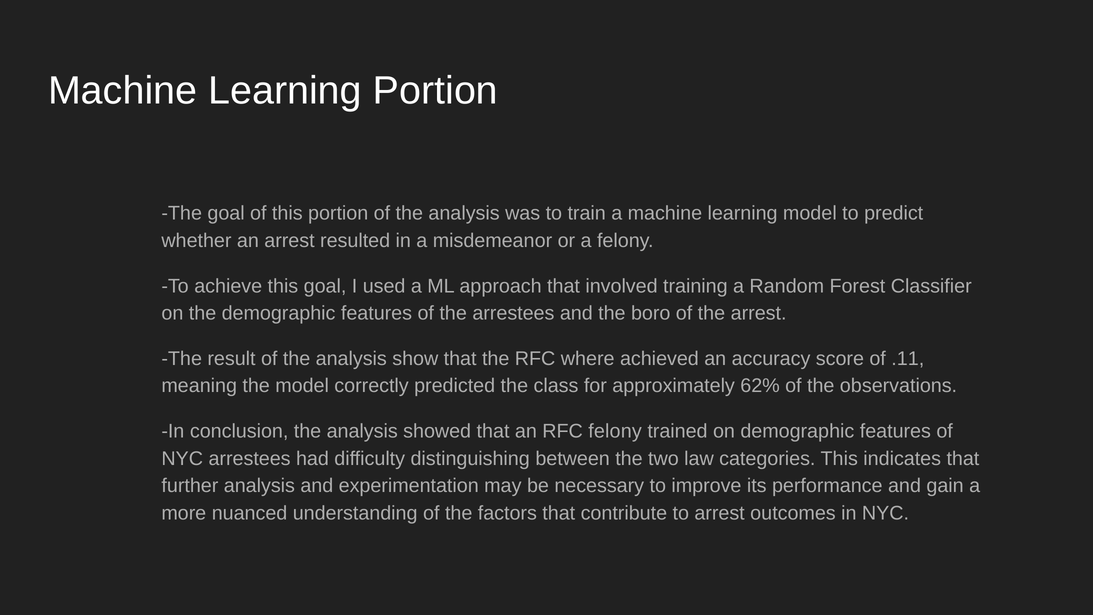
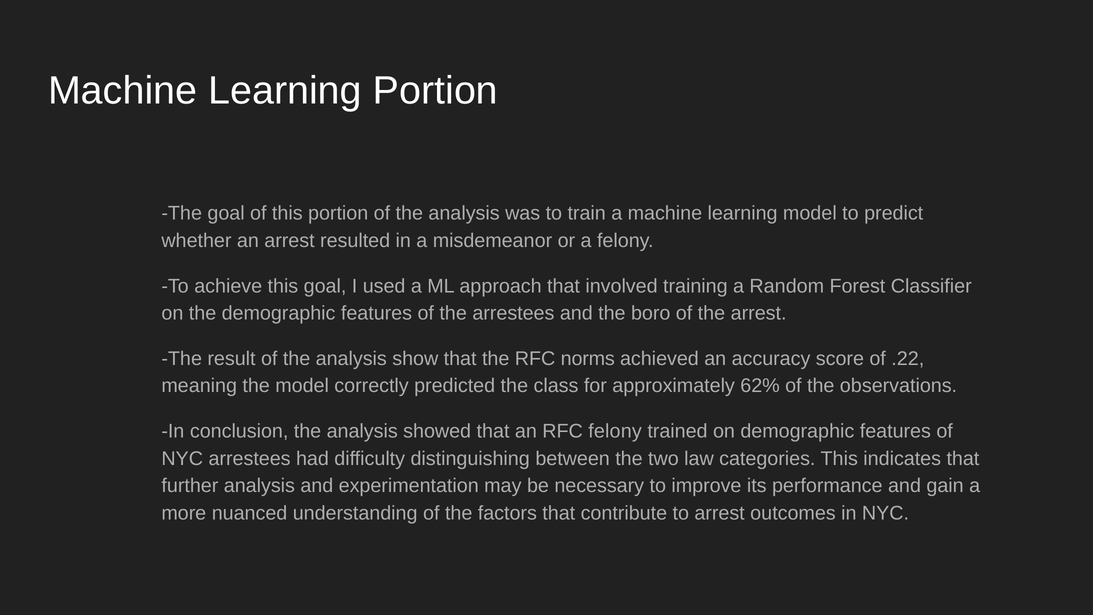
where: where -> norms (588, 359)
.11: .11 -> .22 (908, 359)
